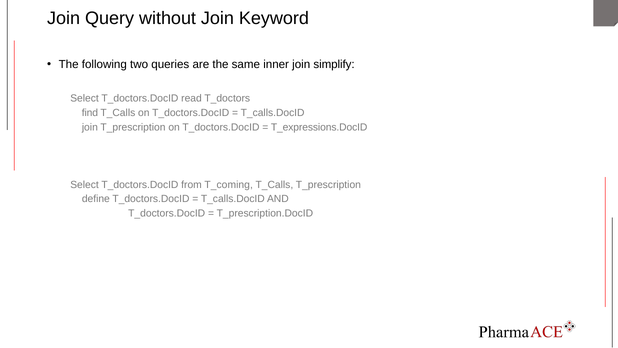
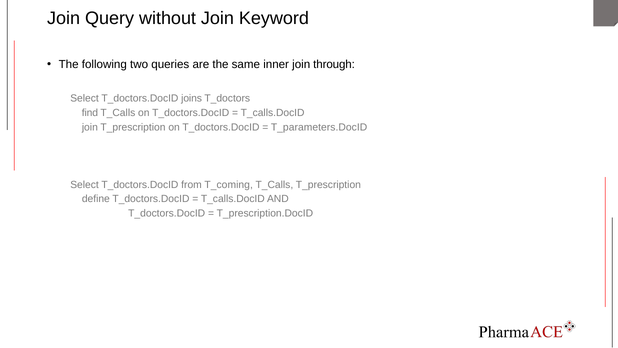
simplify: simplify -> through (334, 65)
read: read -> joins (192, 98)
T_expressions.DocID: T_expressions.DocID -> T_parameters.DocID (319, 127)
